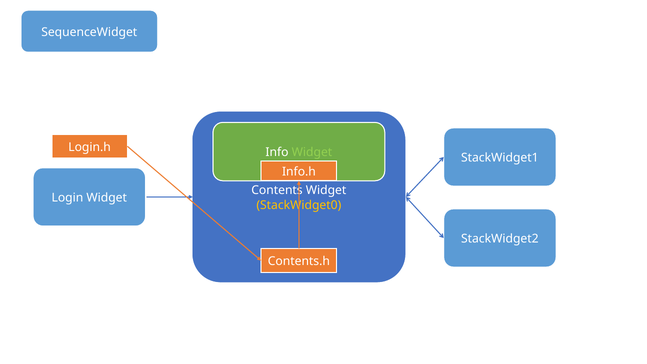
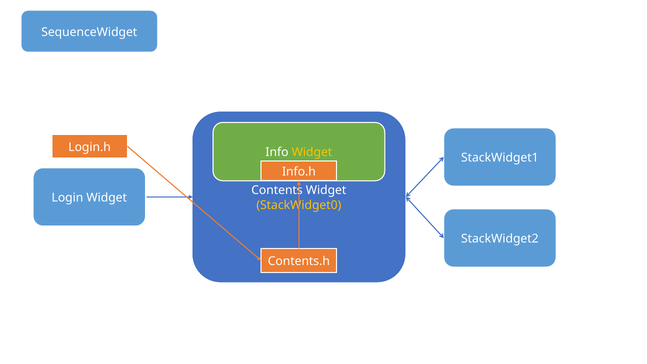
Widget colour: light green -> yellow (312, 152)
